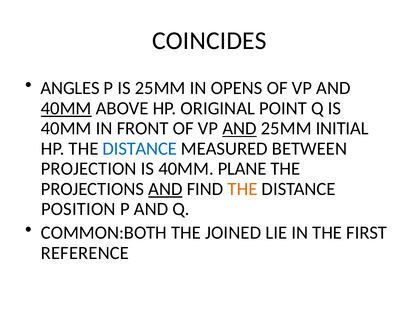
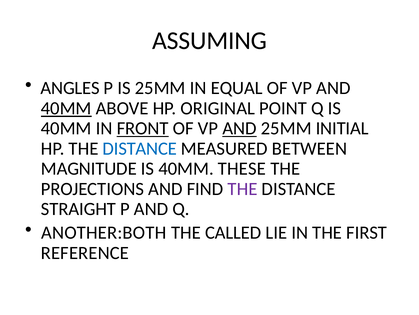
COINCIDES: COINCIDES -> ASSUMING (210, 41)
OPENS: OPENS -> EQUAL (237, 88)
FRONT underline: none -> present (143, 128)
PROJECTION: PROJECTION -> MAGNITUDE (89, 168)
PLANE: PLANE -> THESE (242, 168)
AND underline: present -> none (165, 189)
THE colour: orange -> purple (243, 189)
POSITION: POSITION -> STRAIGHT (78, 209)
COMMON:BOTH: COMMON:BOTH -> ANOTHER:BOTH (104, 232)
JOINED: JOINED -> CALLED (233, 232)
